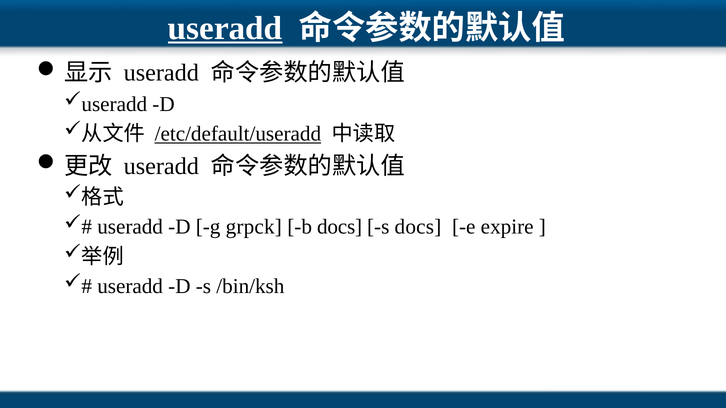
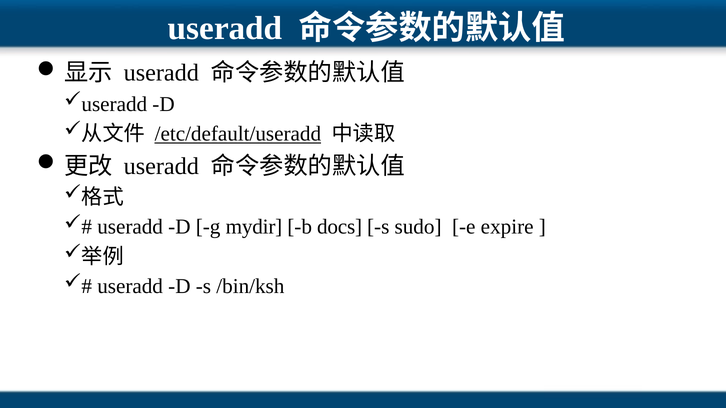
useradd underline: present -> none (225, 28)
grpck: grpck -> mydir (254, 227)
s docs: docs -> sudo (418, 227)
